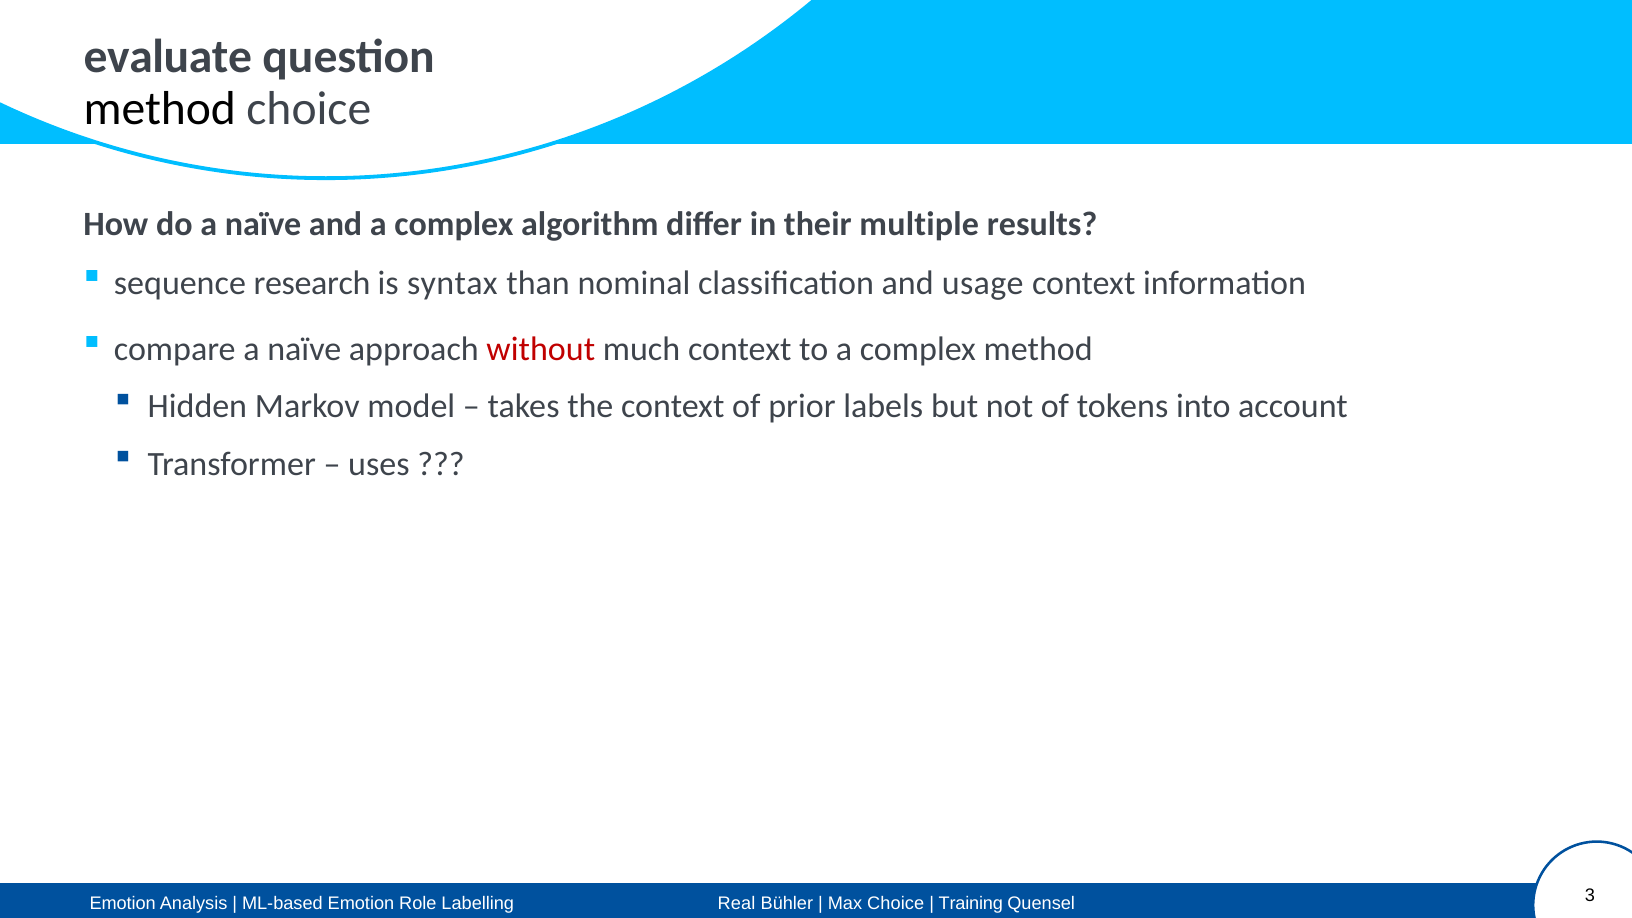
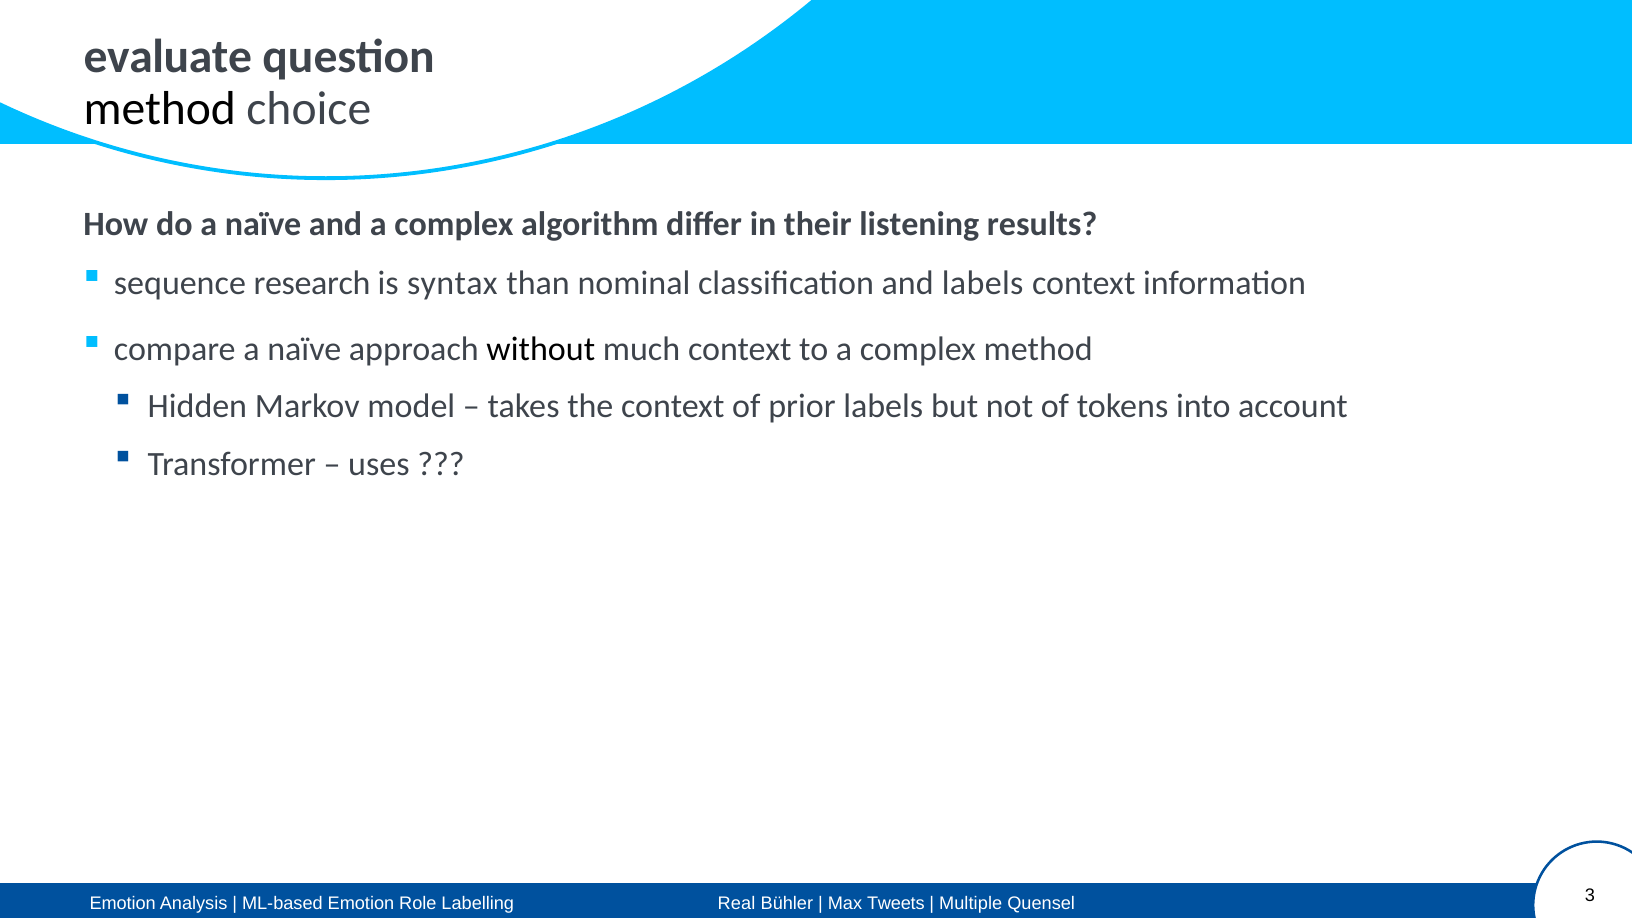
multiple: multiple -> listening (919, 225)
and usage: usage -> labels (983, 283)
without colour: red -> black (541, 349)
Max Choice: Choice -> Tweets (896, 904)
Training: Training -> Multiple (971, 904)
